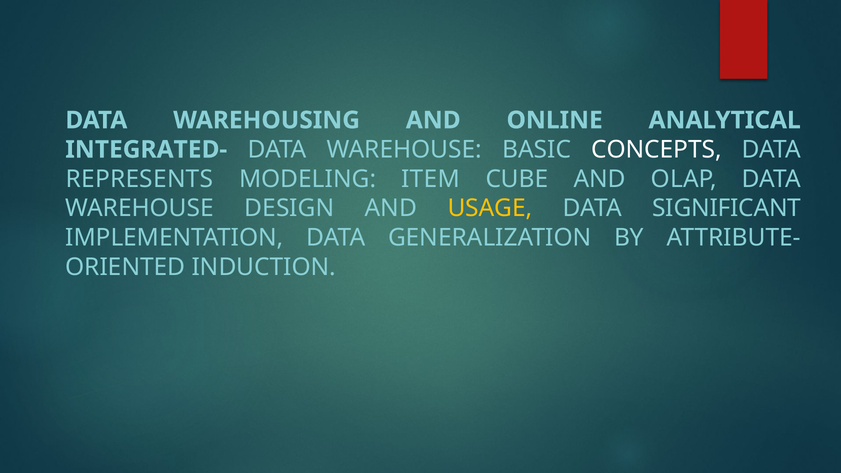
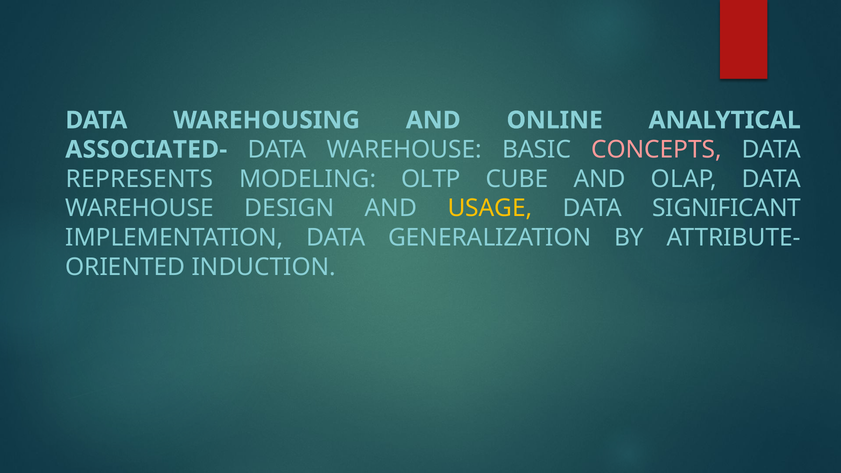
INTEGRATED-: INTEGRATED- -> ASSOCIATED- (146, 150)
CONCEPTS colour: white -> pink (657, 150)
ITEM: ITEM -> OLTP (431, 179)
